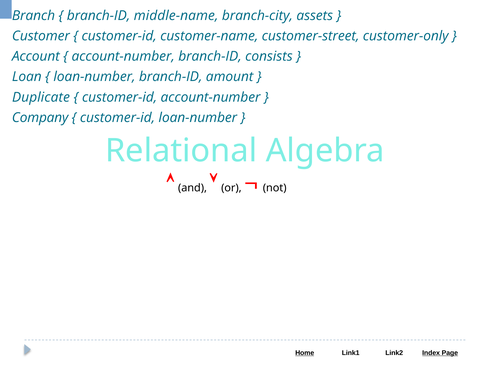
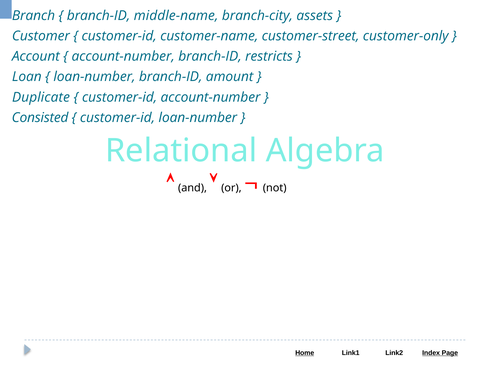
consists: consists -> restricts (269, 56)
Company: Company -> Consisted (40, 118)
